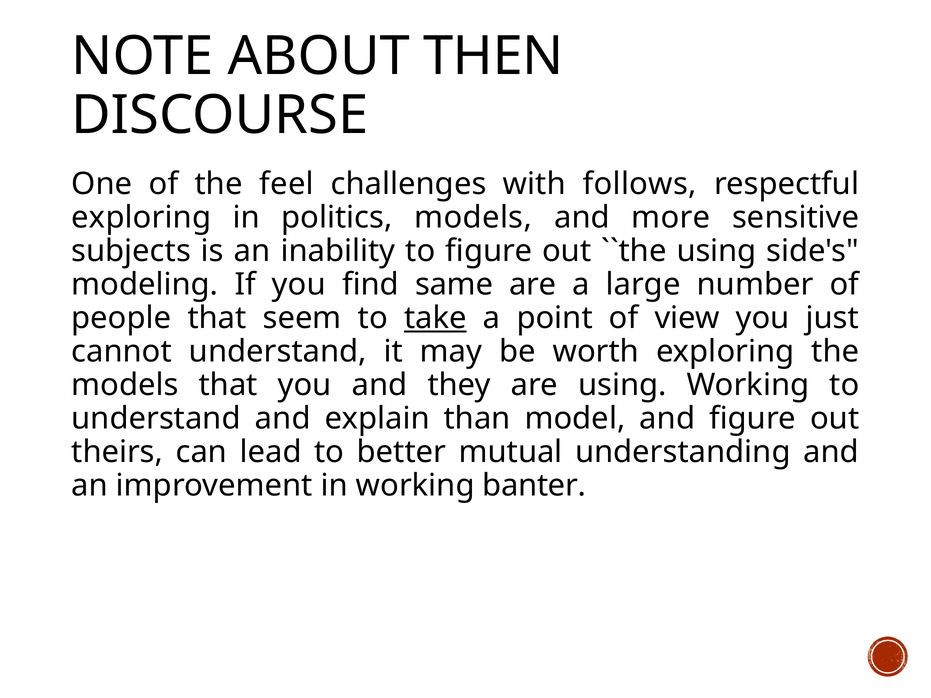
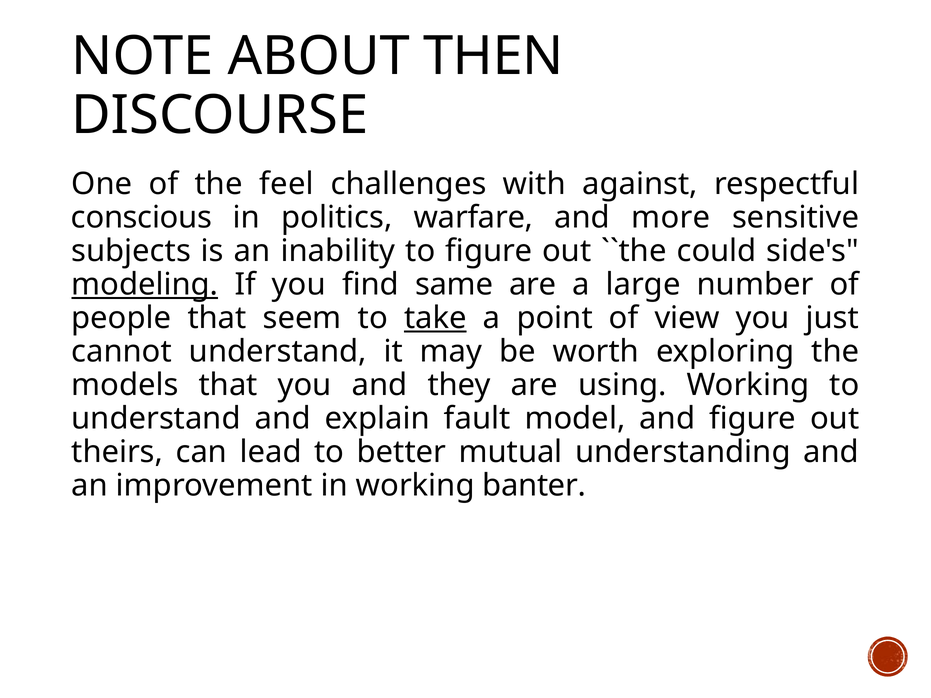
follows: follows -> against (640, 184)
exploring: exploring -> conscious (141, 218)
politics models: models -> warfare (473, 218)
using: using -> could (717, 251)
modeling underline: none -> present (145, 285)
than: than -> fault (477, 419)
